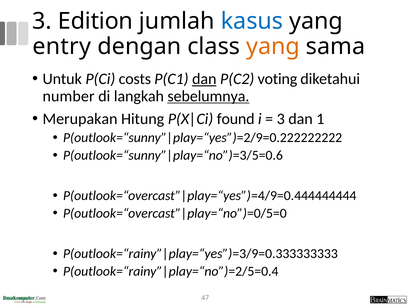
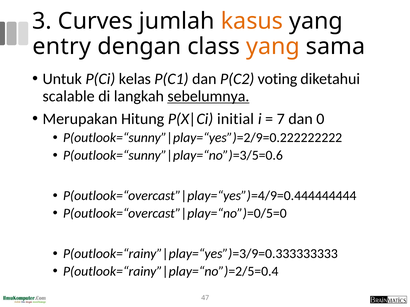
Edition: Edition -> Curves (95, 21)
kasus colour: blue -> orange (252, 21)
costs: costs -> kelas (135, 79)
dan underline: present -> none (204, 79)
number: number -> scalable (69, 96)
found: found -> initial (236, 119)
3: 3 -> 7 (281, 119)
1: 1 -> 0 (320, 119)
